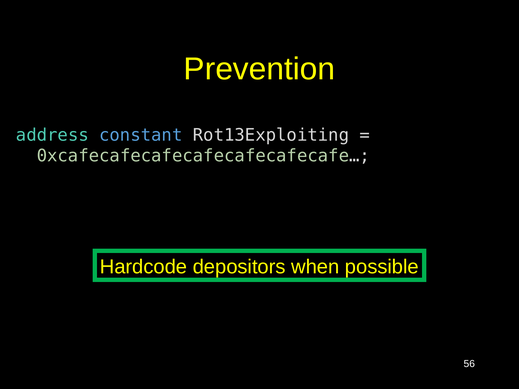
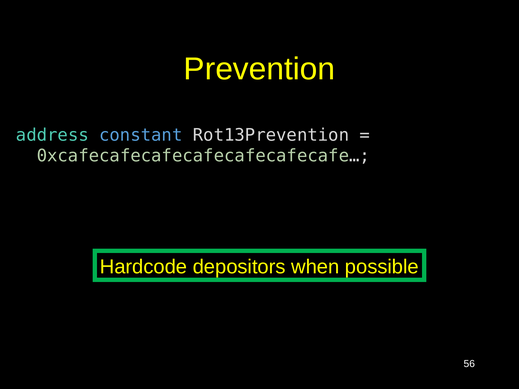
Rot13Exploiting: Rot13Exploiting -> Rot13Prevention (271, 135)
